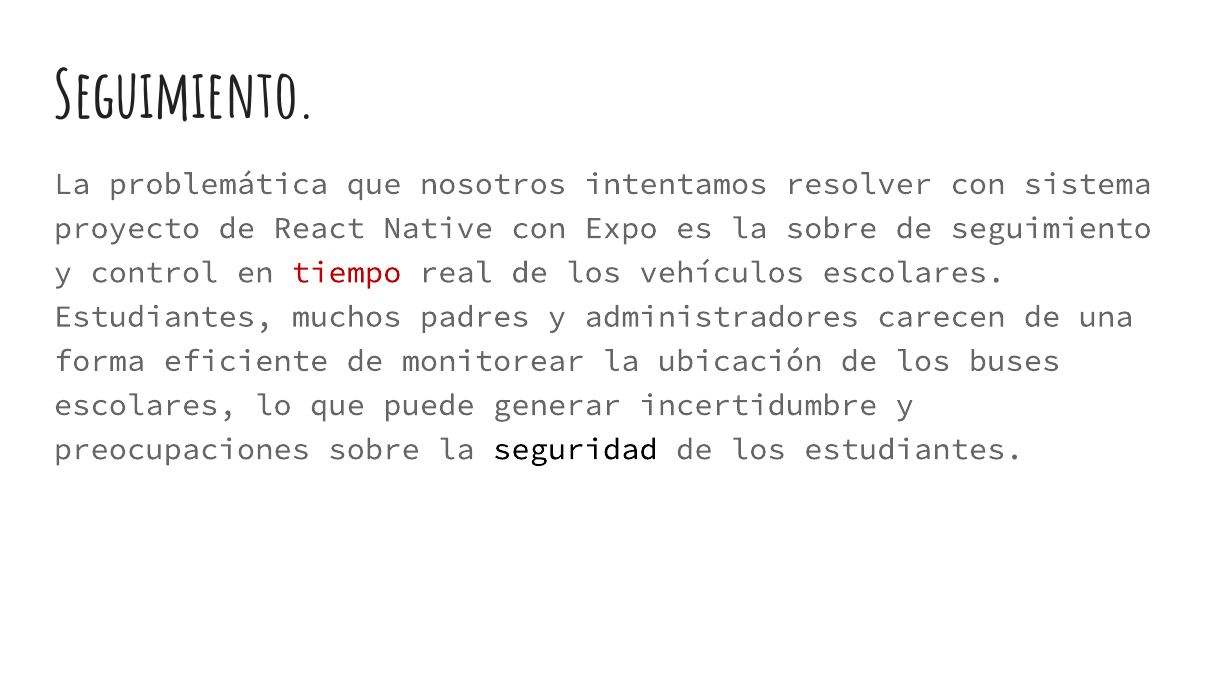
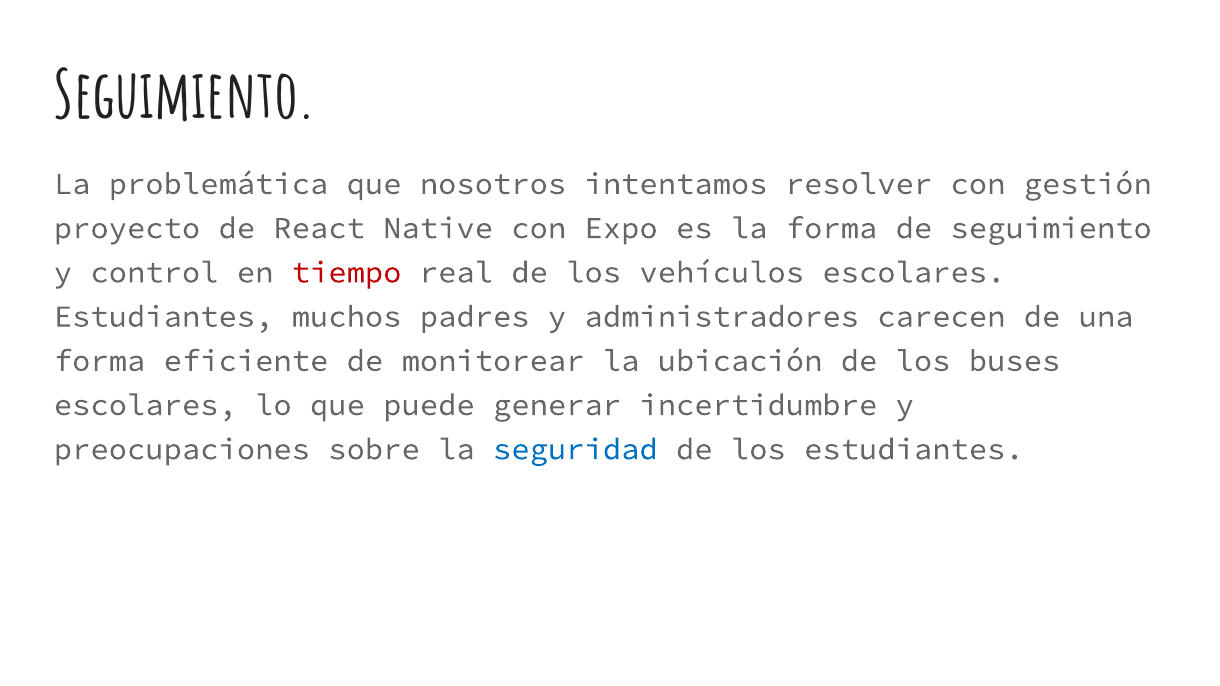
sistema: sistema -> gestión (1088, 184)
la sobre: sobre -> forma (832, 228)
seguridad colour: black -> blue (575, 449)
